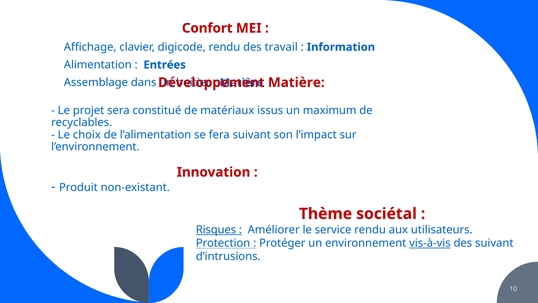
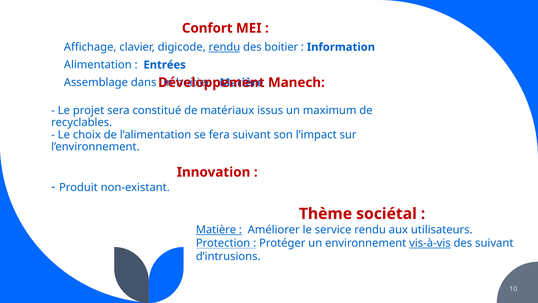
rendu underline: none -> present (224, 47)
des travail: travail -> boitier (281, 47)
Matière: Matière -> Manech (296, 82)
Risques: Risques -> Matière (216, 229)
